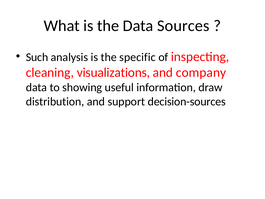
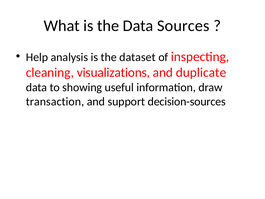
Such: Such -> Help (37, 57)
specific: specific -> dataset (137, 57)
company: company -> duplicate (201, 72)
distribution: distribution -> transaction (55, 102)
